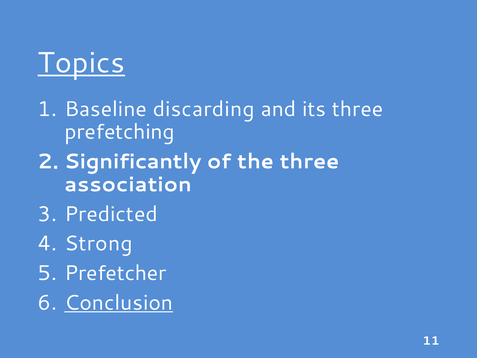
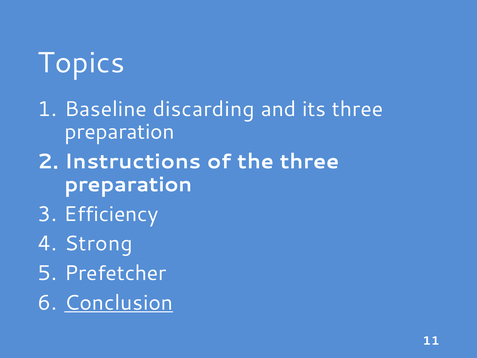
Topics underline: present -> none (81, 63)
prefetching: prefetching -> preparation (120, 132)
Significantly: Significantly -> Instructions (133, 161)
association: association -> preparation (128, 184)
Predicted: Predicted -> Efficiency (111, 214)
